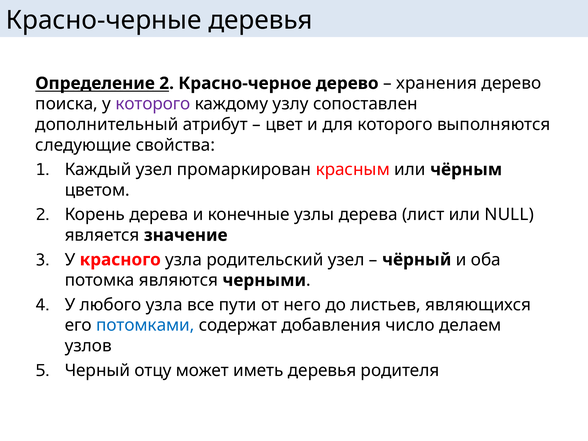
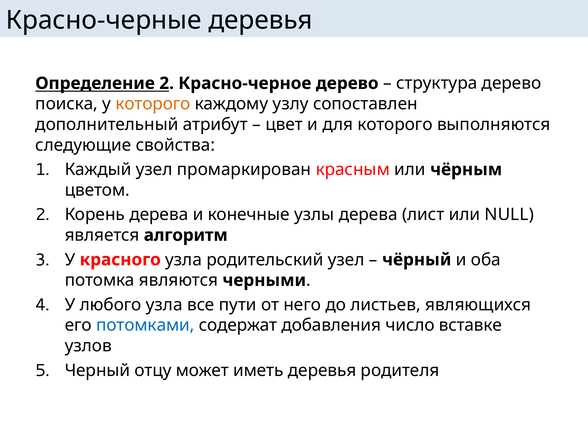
хранения: хранения -> структура (437, 83)
которого colour: purple -> orange (153, 104)
значение: значение -> алгоритм (186, 235)
делаем: делаем -> вставке (470, 325)
